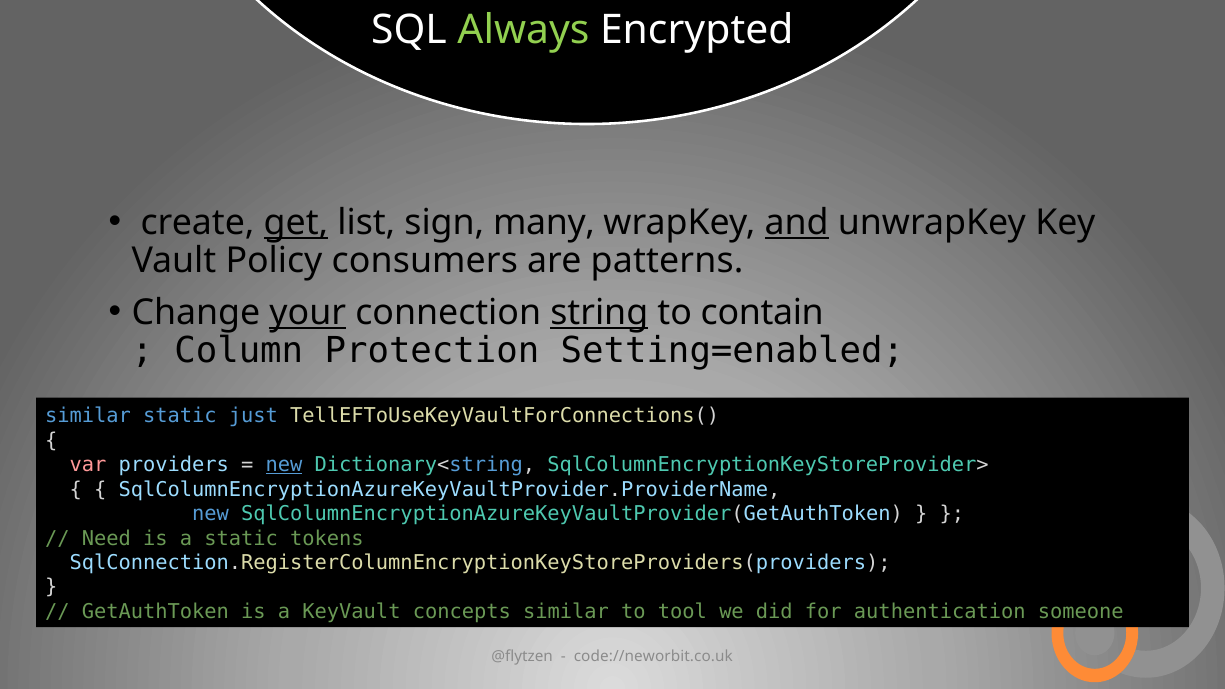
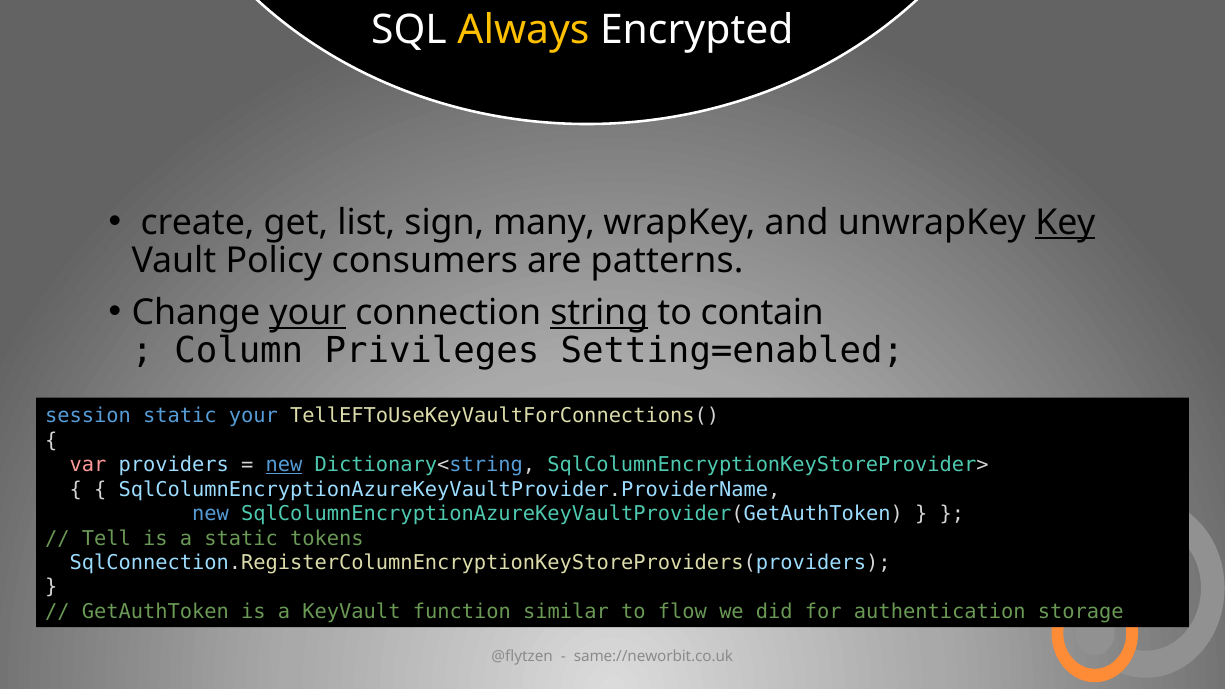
Always colour: light green -> yellow (523, 31)
get underline: present -> none (296, 222)
and underline: present -> none (797, 222)
Key underline: none -> present (1065, 222)
Protection: Protection -> Privileges (432, 351)
similar: similar -> session (88, 416)
static just: just -> your (253, 416)
Need: Need -> Tell (106, 538)
concepts: concepts -> function (462, 612)
tool: tool -> flow (682, 612)
someone: someone -> storage (1081, 612)
code://neworbit.co.uk: code://neworbit.co.uk -> same://neworbit.co.uk (653, 657)
